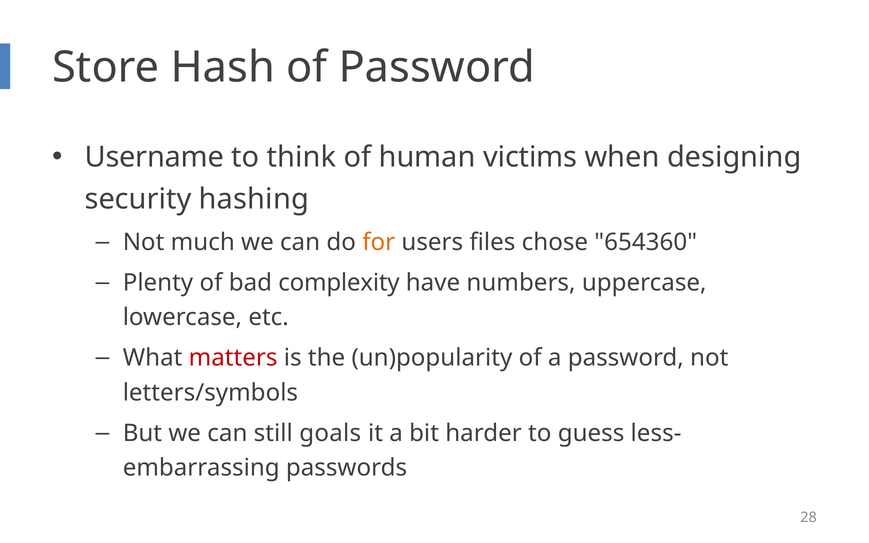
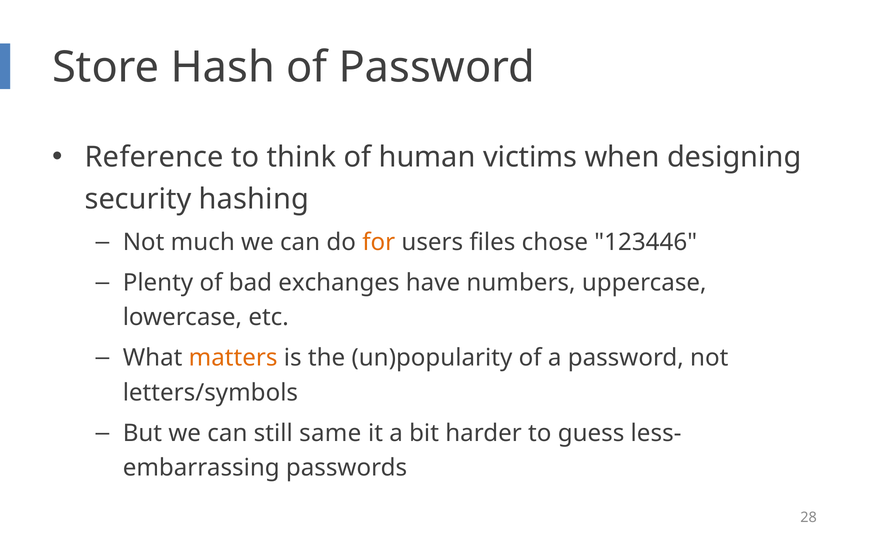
Username: Username -> Reference (154, 157)
654360: 654360 -> 123446 (646, 242)
complexity: complexity -> exchanges (339, 283)
matters colour: red -> orange (233, 358)
goals: goals -> same (330, 433)
